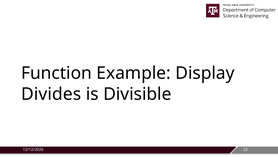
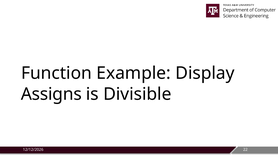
Divides: Divides -> Assigns (51, 94)
